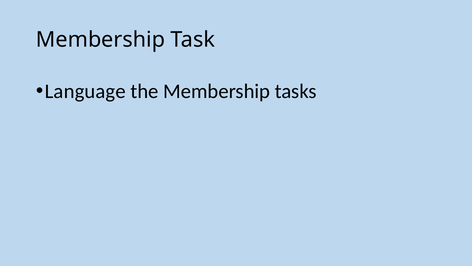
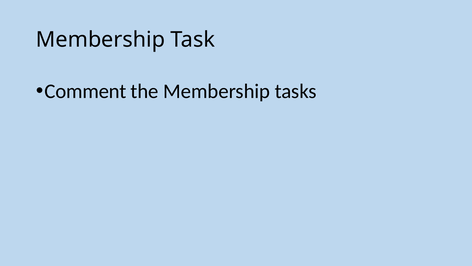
Language: Language -> Comment (85, 91)
